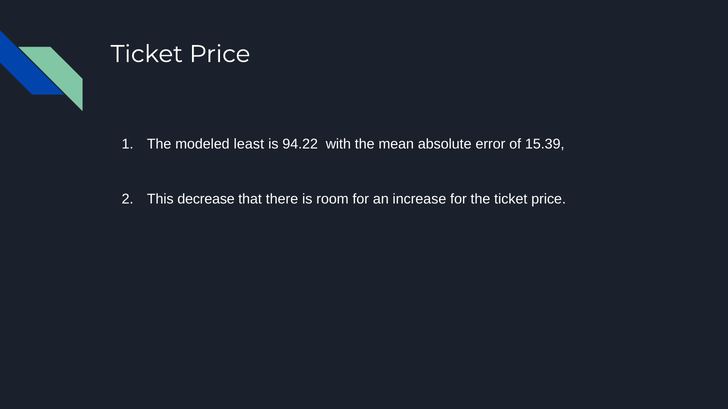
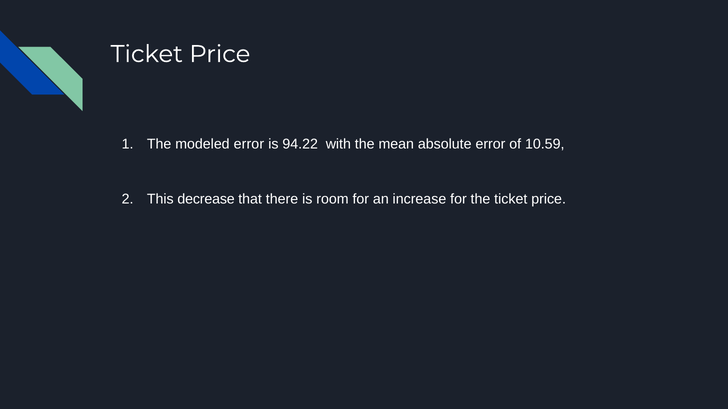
modeled least: least -> error (249, 144)
15.39: 15.39 -> 10.59 (545, 144)
